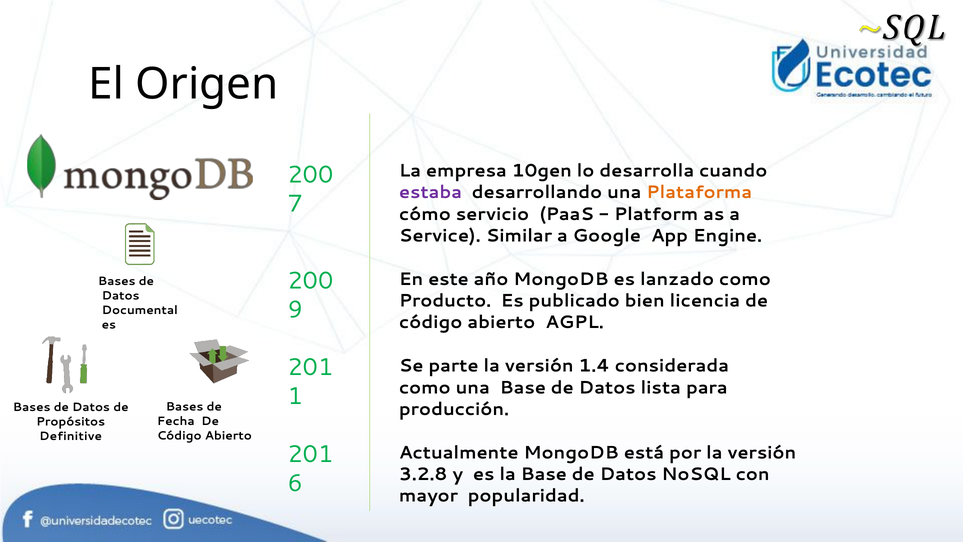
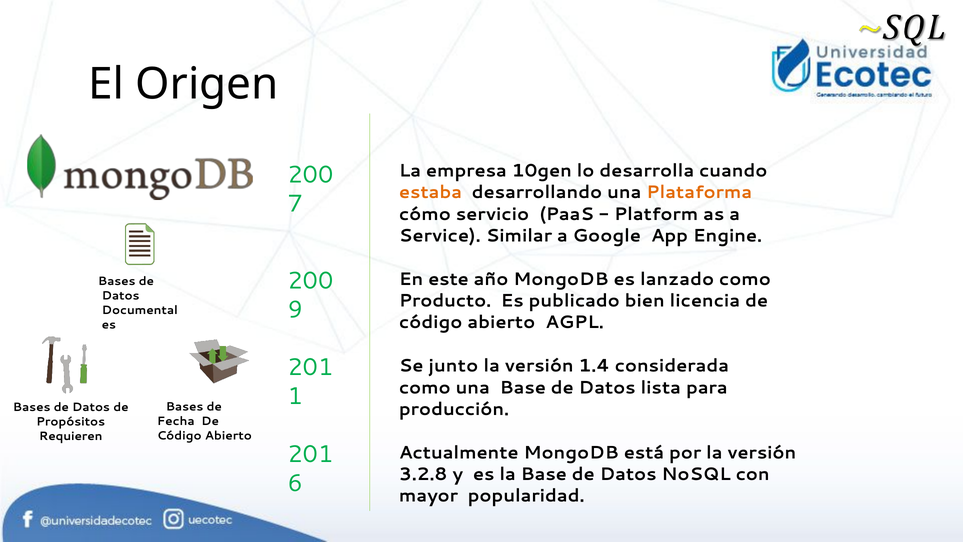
estaba colour: purple -> orange (431, 192)
parte: parte -> junto (453, 366)
Definitive: Definitive -> Requieren (71, 436)
